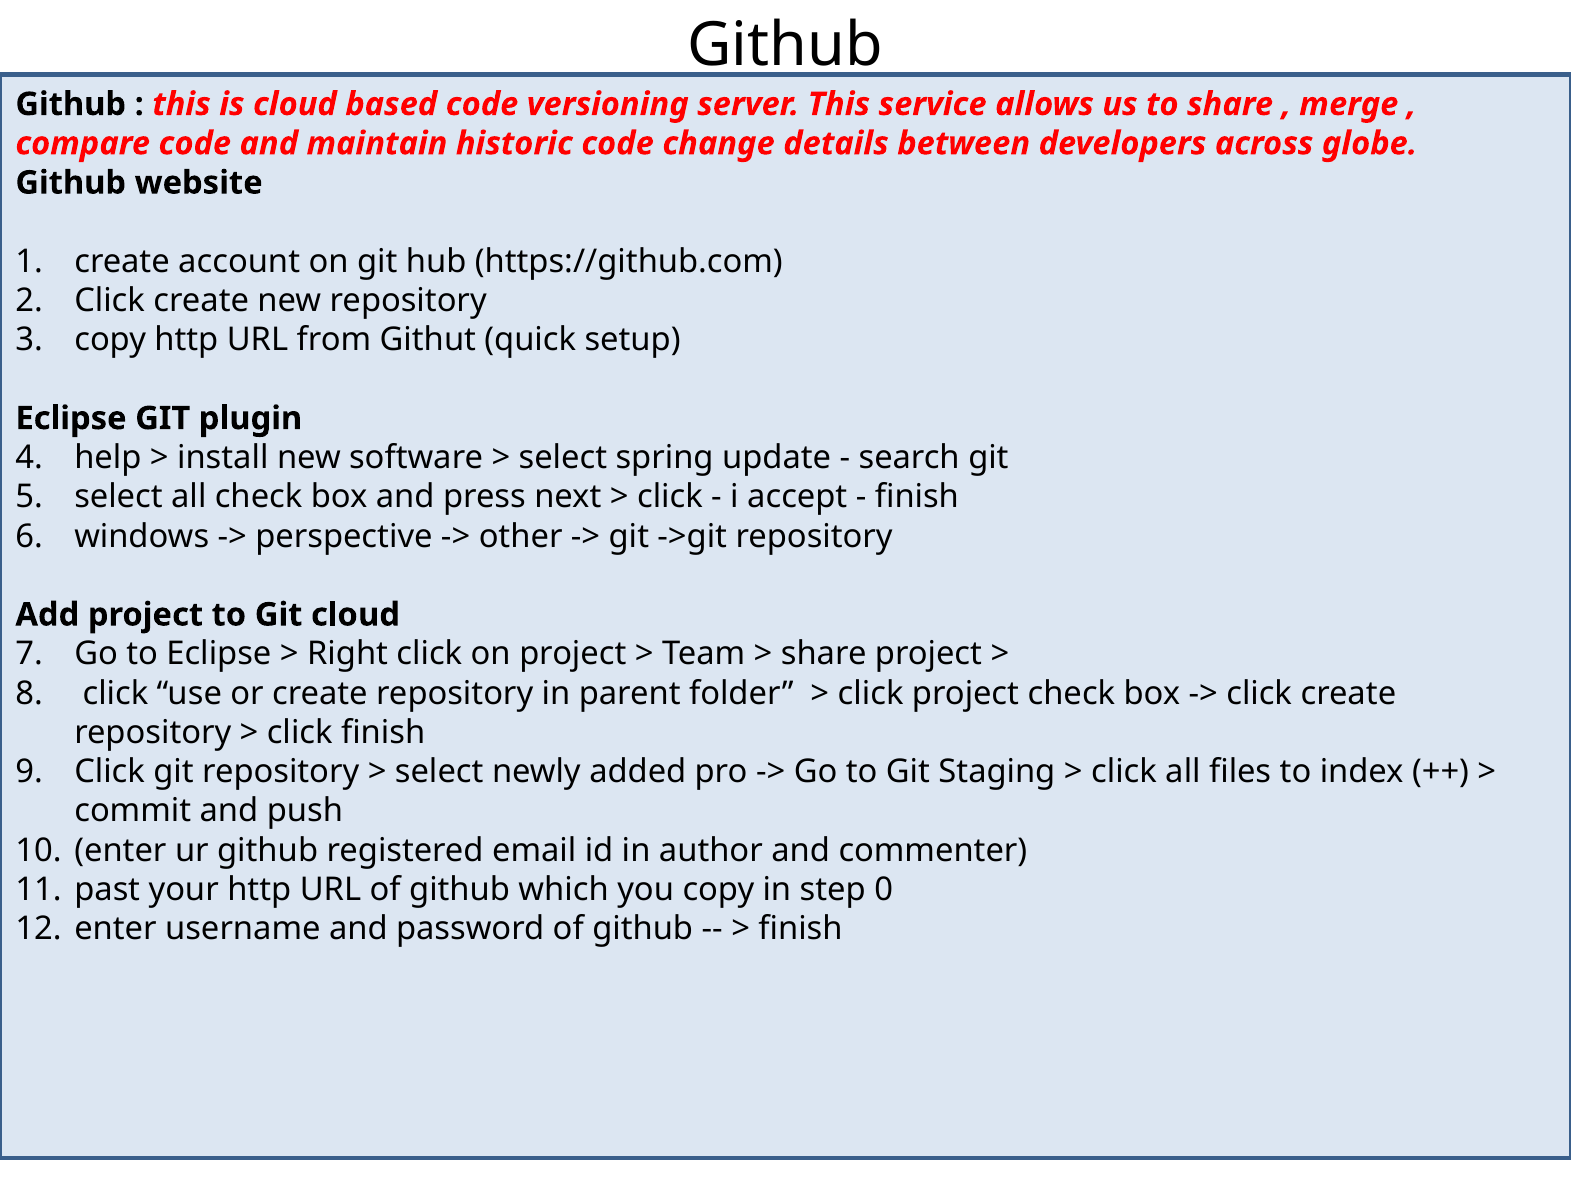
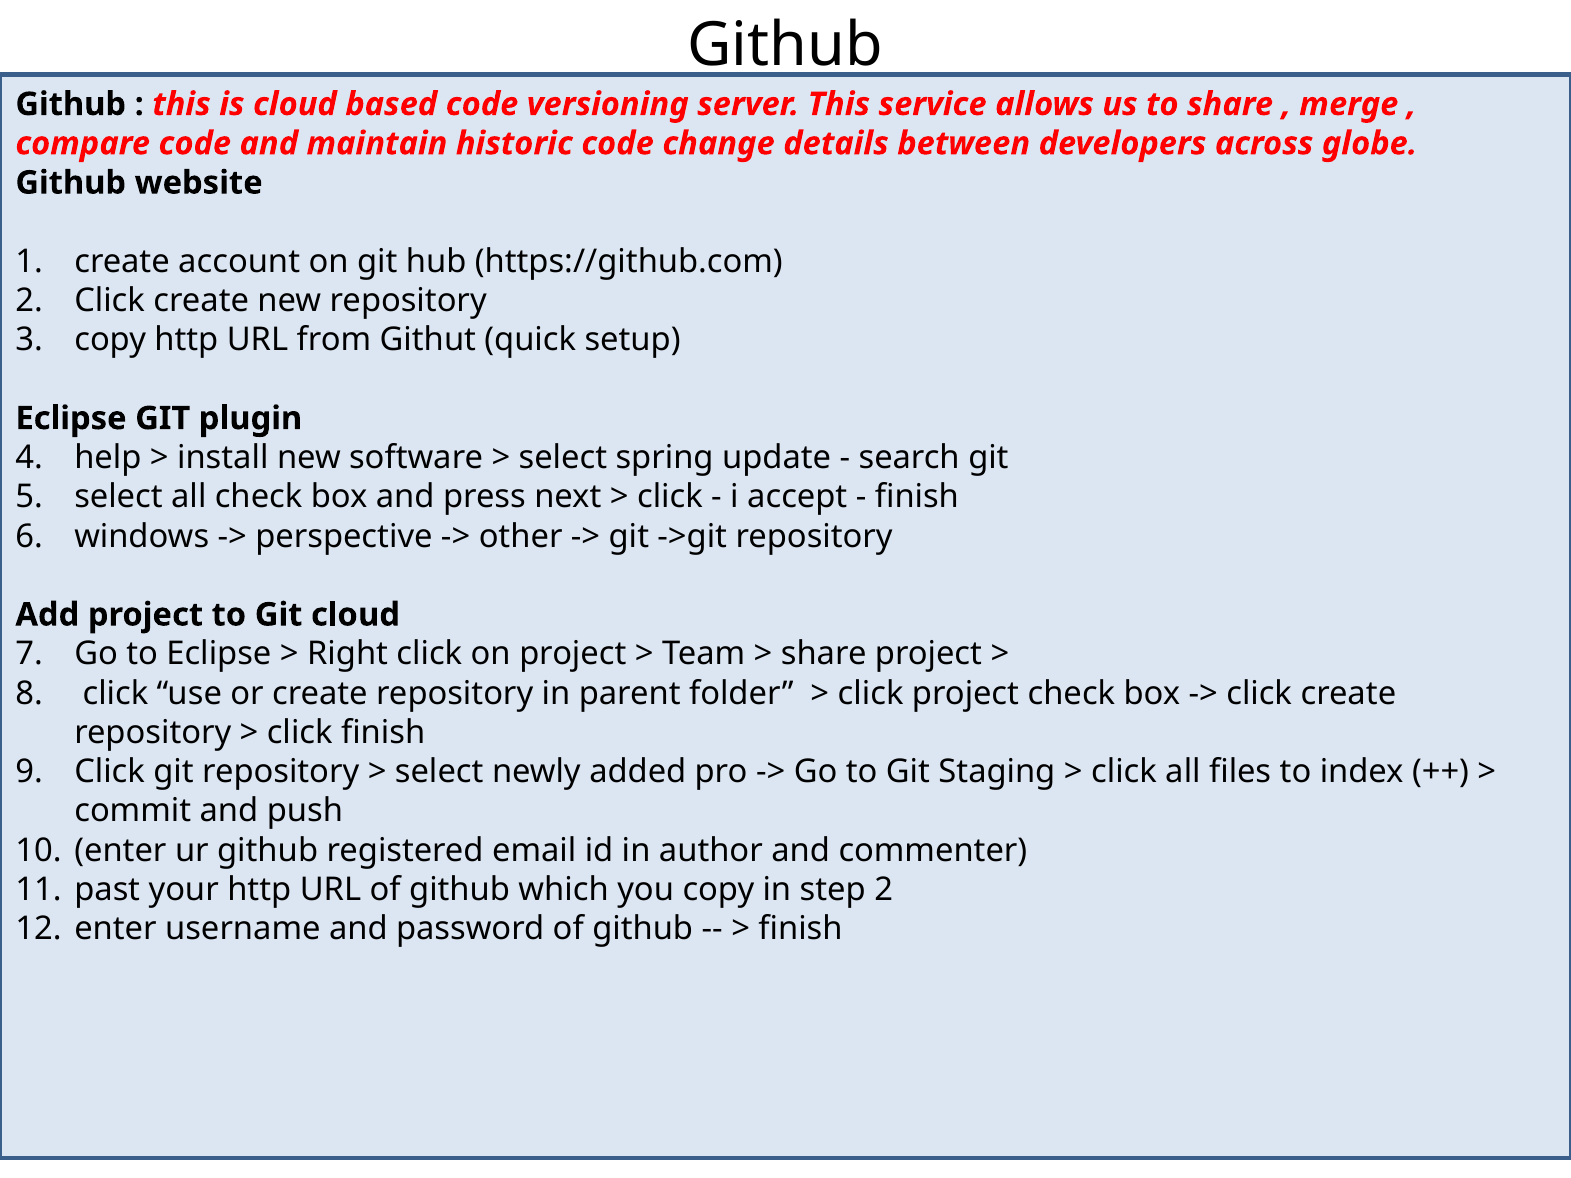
step 0: 0 -> 2 (884, 890)
